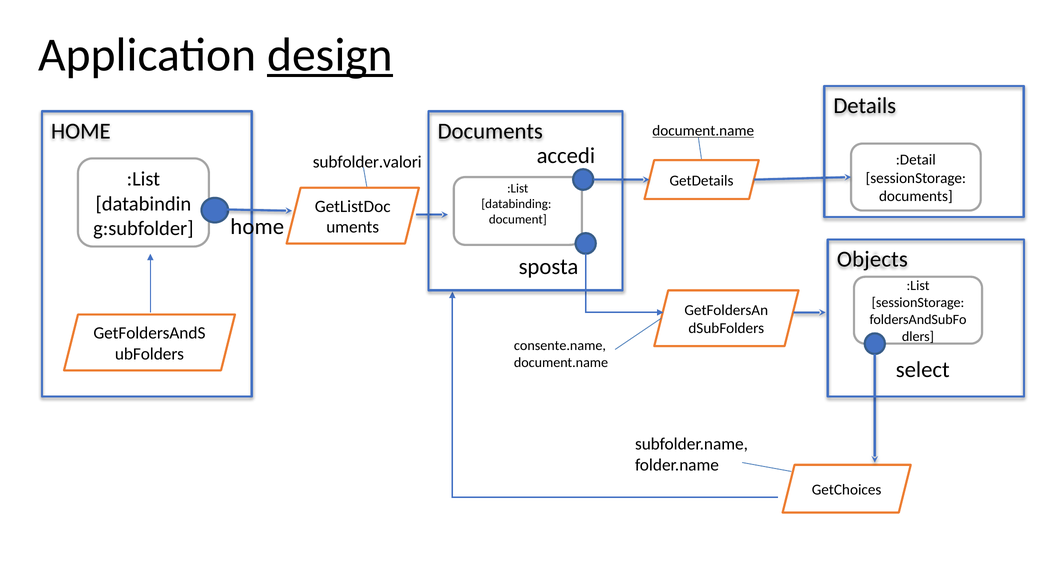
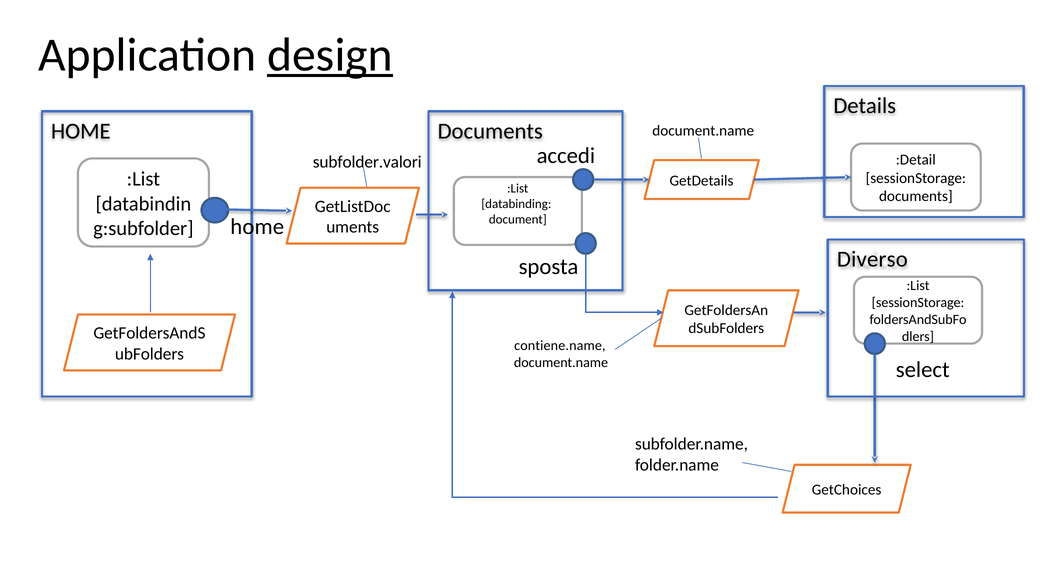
document.name underline: present -> none (703, 131)
Objects: Objects -> Diverso (872, 259)
consente.name: consente.name -> contiene.name (560, 346)
